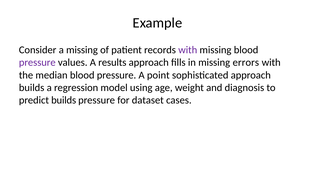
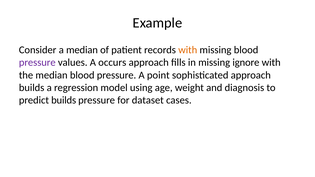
a missing: missing -> median (82, 50)
with colour: purple -> orange (188, 50)
results: results -> occurs (112, 63)
errors: errors -> ignore (246, 63)
